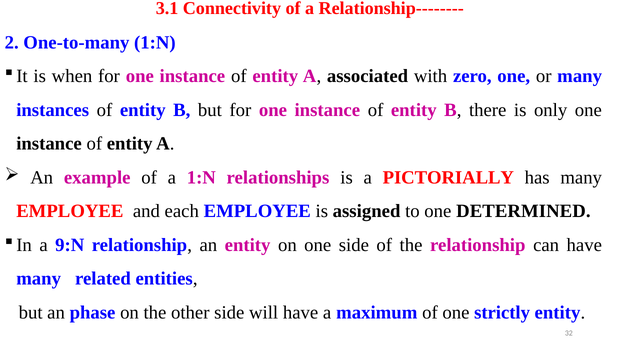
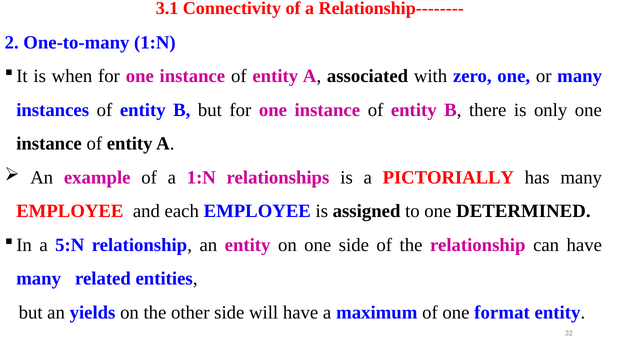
9:N: 9:N -> 5:N (70, 245)
phase: phase -> yields (93, 312)
strictly: strictly -> format (502, 312)
